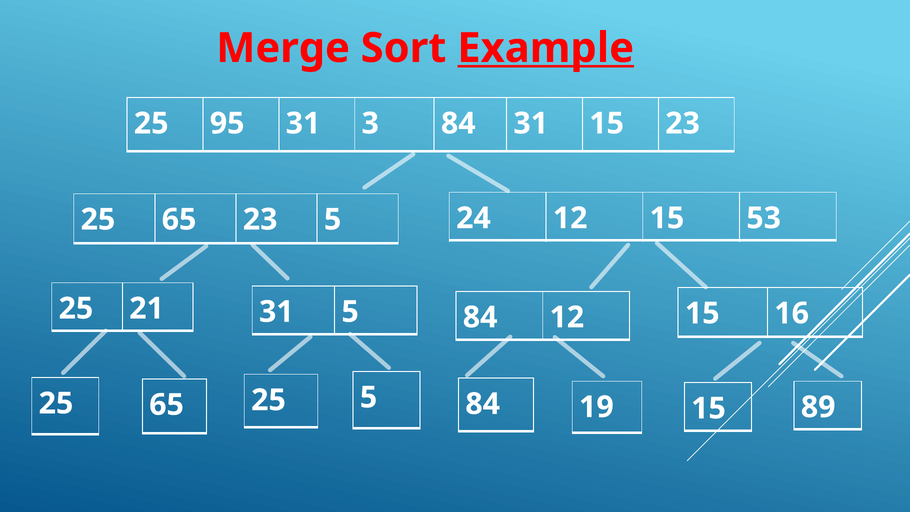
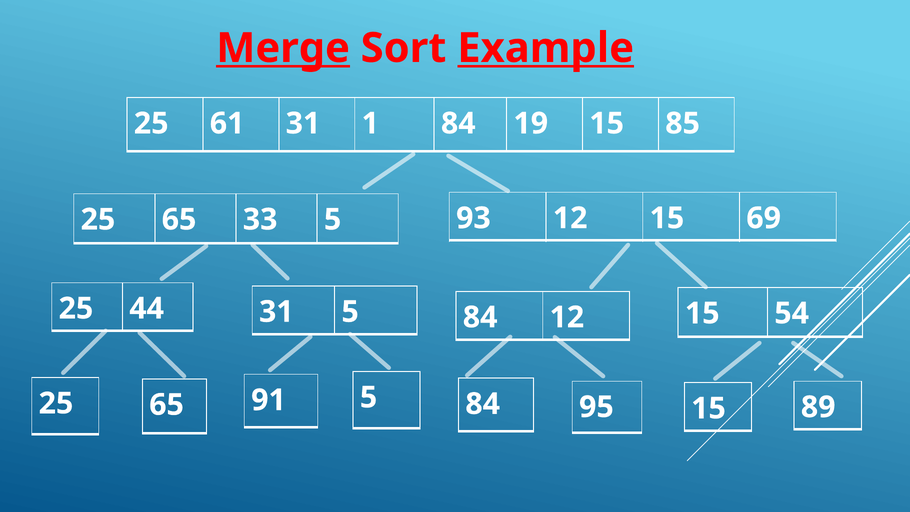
Merge underline: none -> present (283, 48)
95: 95 -> 61 (227, 123)
3: 3 -> 1 (370, 123)
84 31: 31 -> 19 (531, 123)
15 23: 23 -> 85 (683, 123)
65 23: 23 -> 33 (260, 219)
24: 24 -> 93 (473, 218)
53: 53 -> 69 (764, 218)
21: 21 -> 44 (147, 308)
16: 16 -> 54 (792, 313)
65 25: 25 -> 91 (268, 400)
19: 19 -> 95 (596, 407)
